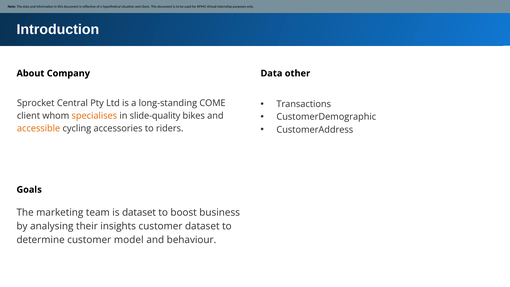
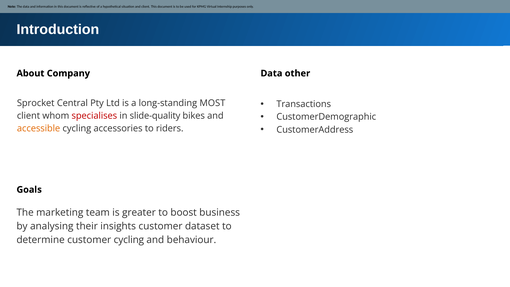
COME: COME -> MOST (212, 103)
specialises colour: orange -> red (94, 116)
is dataset: dataset -> greater (139, 213)
customer model: model -> cycling (129, 240)
